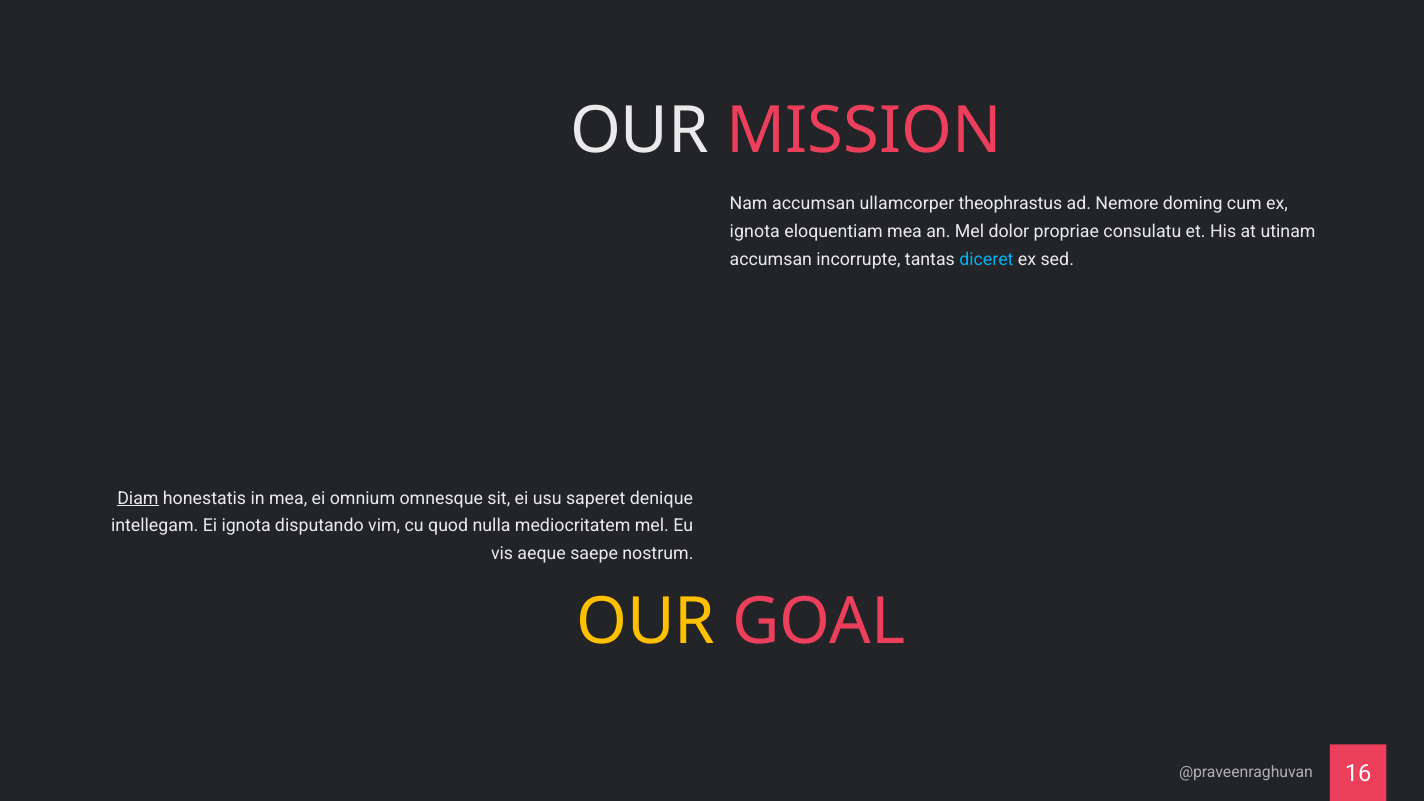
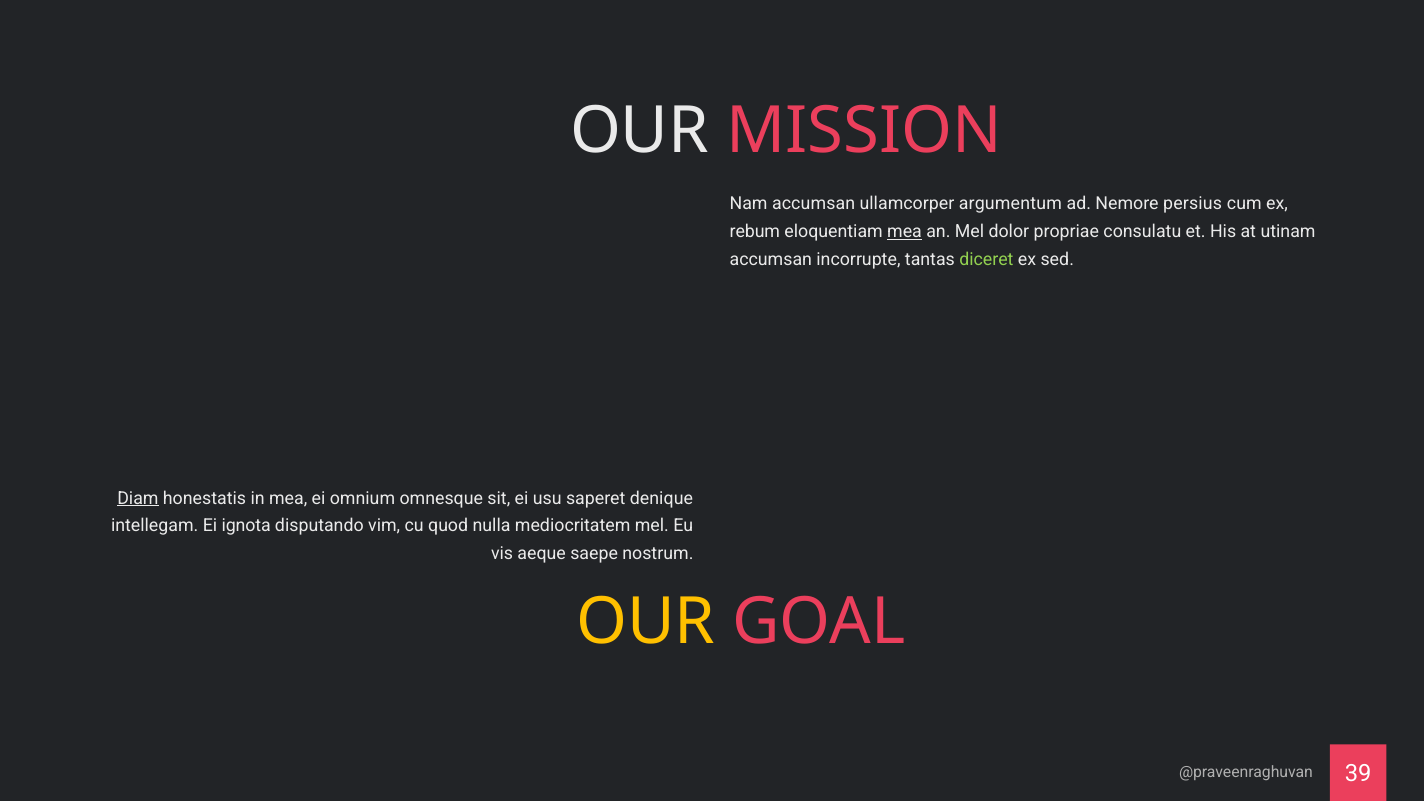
theophrastus: theophrastus -> argumentum (1010, 204)
doming: doming -> persius (1193, 204)
ignota: ignota -> rebum (755, 232)
mea underline: none -> present (905, 232)
diceret colour: light blue -> light green (986, 259)
16: 16 -> 39 (1358, 773)
